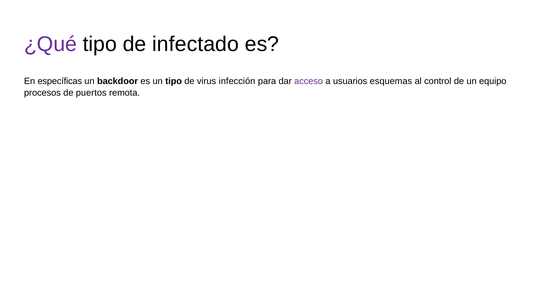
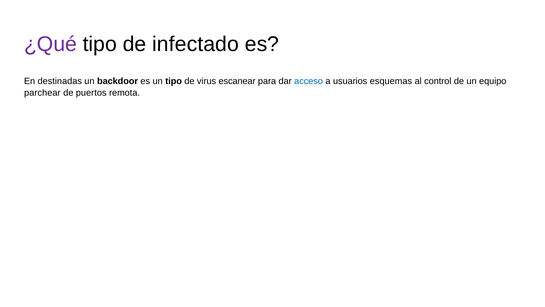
específicas: específicas -> destinadas (60, 81)
infección: infección -> escanear (237, 81)
acceso colour: purple -> blue (309, 81)
procesos: procesos -> parchear (42, 93)
